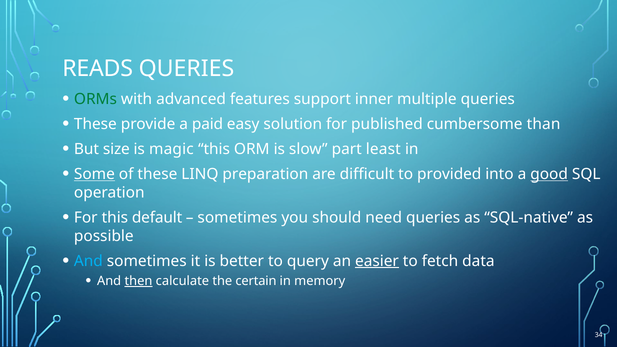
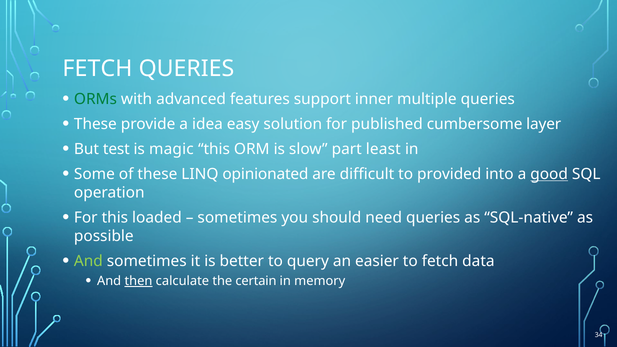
READS: READS -> FETCH (97, 69)
paid: paid -> idea (207, 124)
than: than -> layer (544, 124)
size: size -> test (116, 149)
Some underline: present -> none (94, 174)
preparation: preparation -> opinionated (265, 174)
default: default -> loaded (157, 218)
And colour: light blue -> light green (88, 261)
easier underline: present -> none (377, 261)
